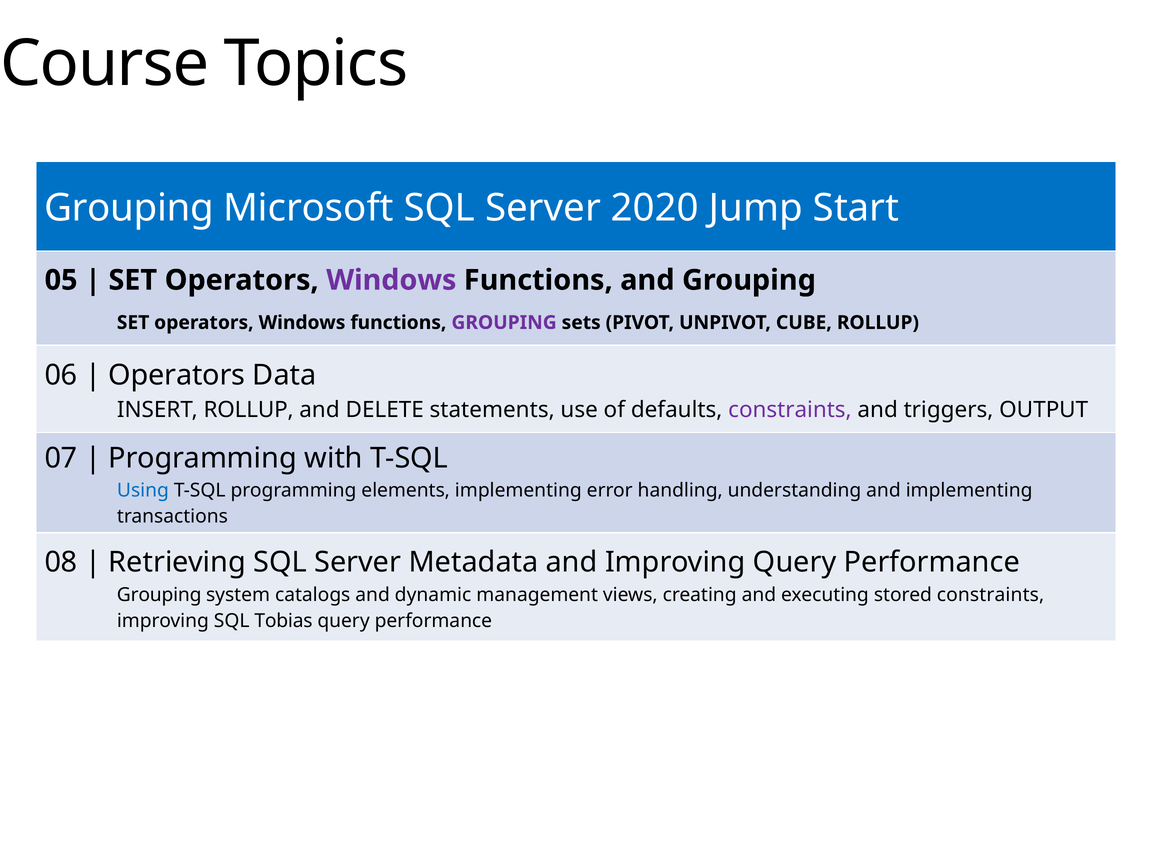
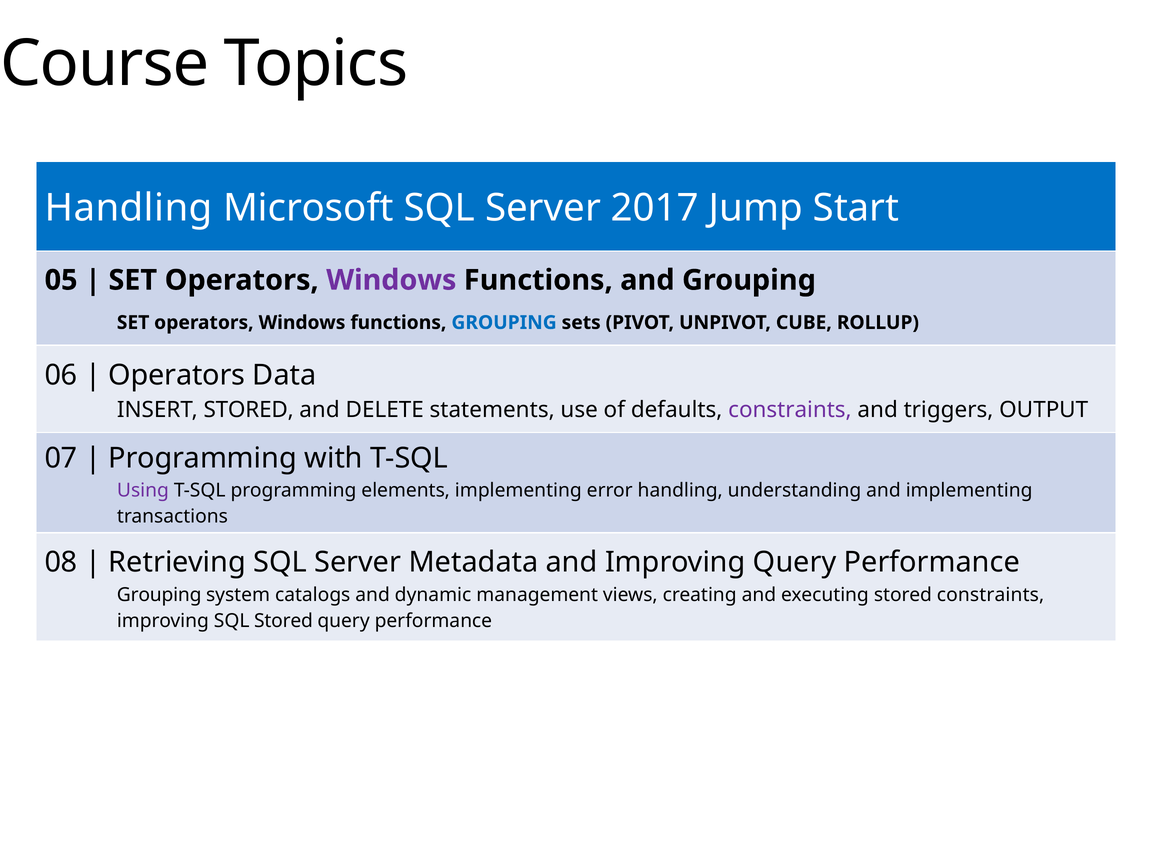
Grouping: Grouping -> Handling (129, 208)
2020: 2020 -> 2017 (655, 208)
GROUPING colour: purple -> blue (504, 323)
INSERT ROLLUP: ROLLUP -> STORED (249, 410)
Using colour: blue -> purple (143, 491)
SQL Tobias: Tobias -> Stored (283, 621)
